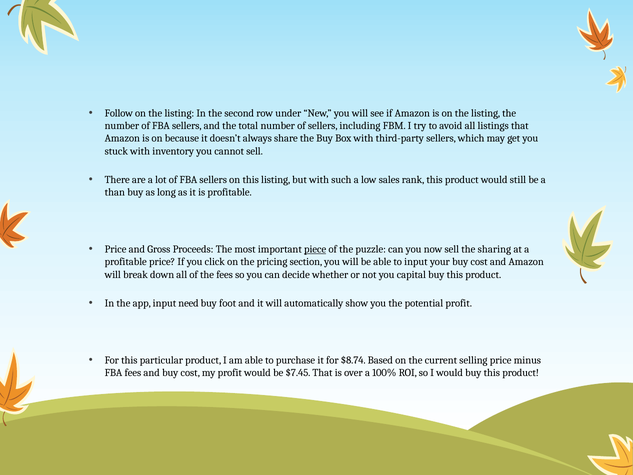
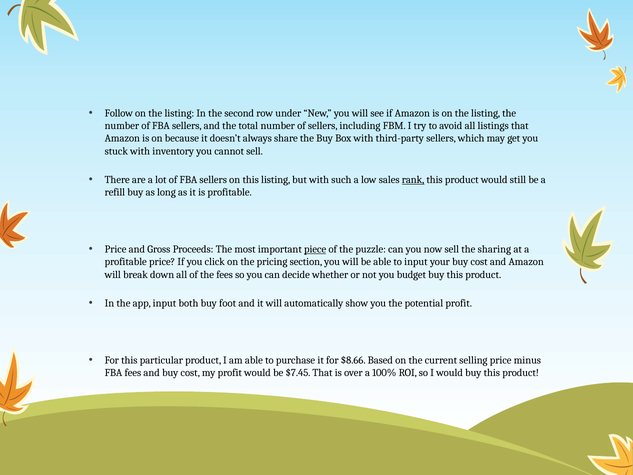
rank underline: none -> present (413, 180)
than: than -> refill (115, 192)
capital: capital -> budget (411, 275)
need: need -> both (188, 303)
$8.74: $8.74 -> $8.66 (353, 360)
